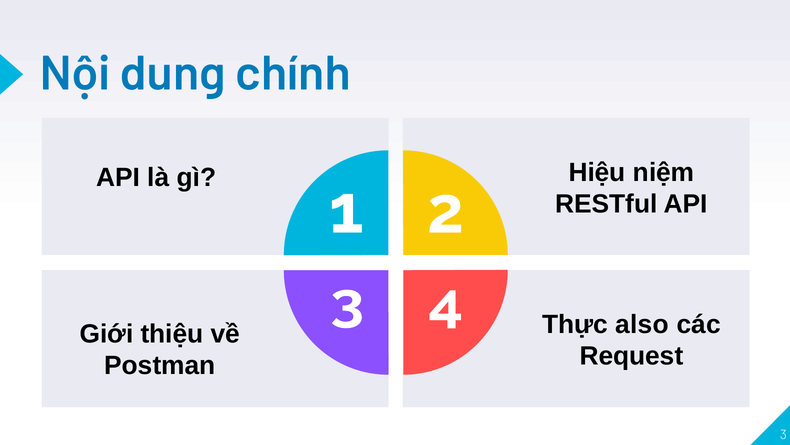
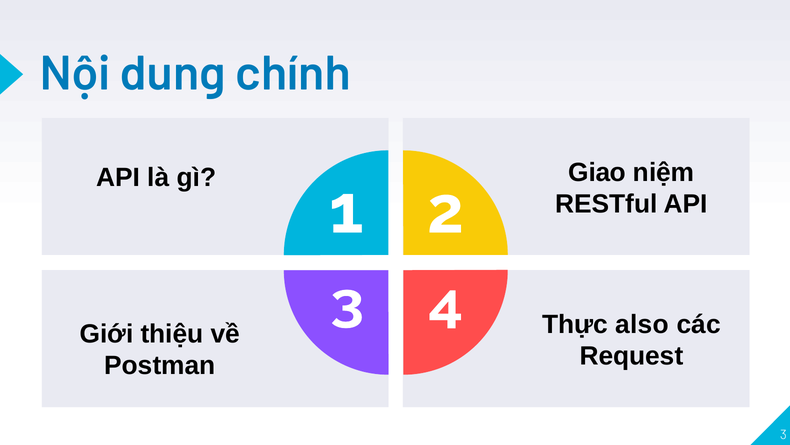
Hiệu: Hiệu -> Giao (597, 172)
